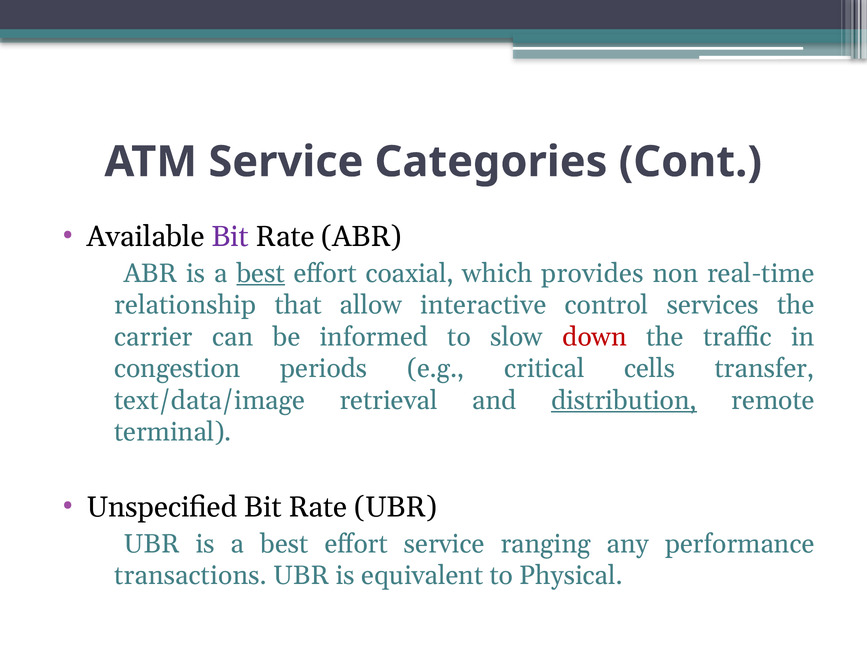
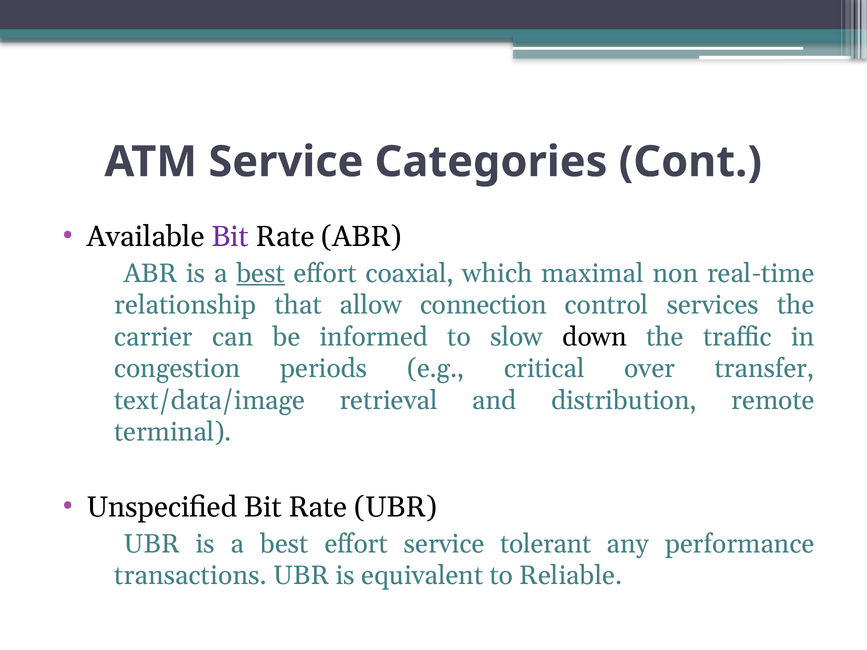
provides: provides -> maximal (593, 274)
interactive: interactive -> connection (484, 305)
down colour: red -> black (595, 337)
cells: cells -> over (650, 369)
distribution underline: present -> none (624, 401)
ranging: ranging -> tolerant (546, 544)
Physical: Physical -> Reliable (571, 576)
